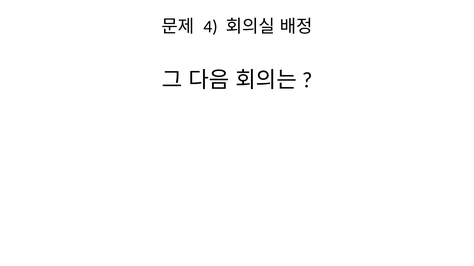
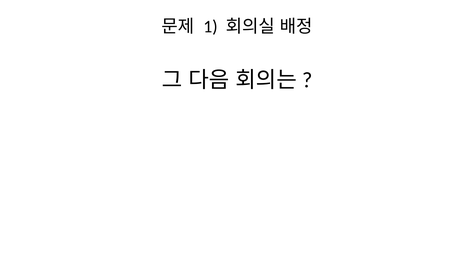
4: 4 -> 1 (210, 27)
